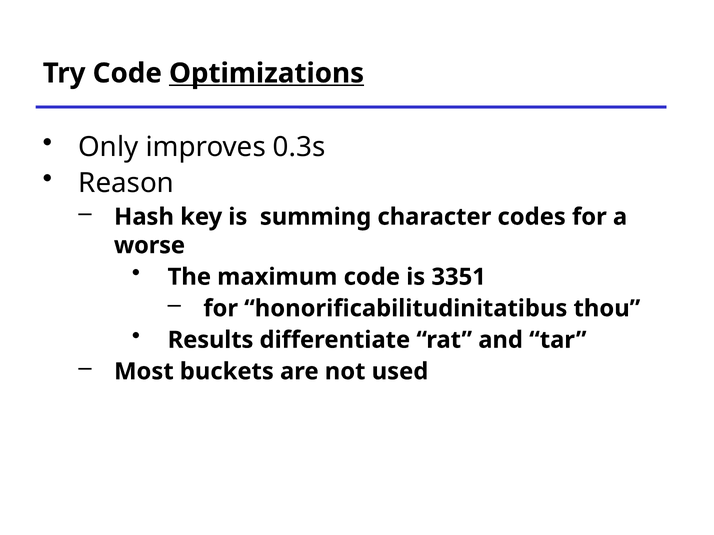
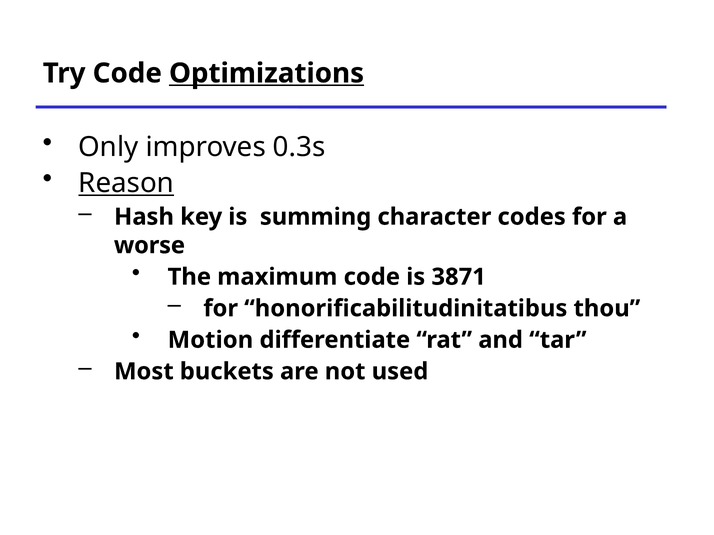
Reason underline: none -> present (126, 183)
3351: 3351 -> 3871 (459, 277)
Results: Results -> Motion (210, 340)
